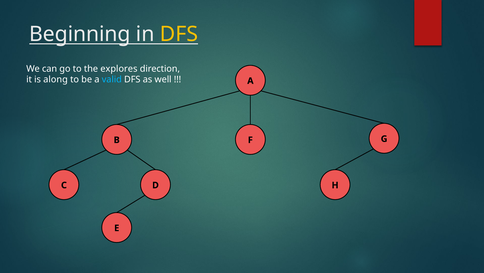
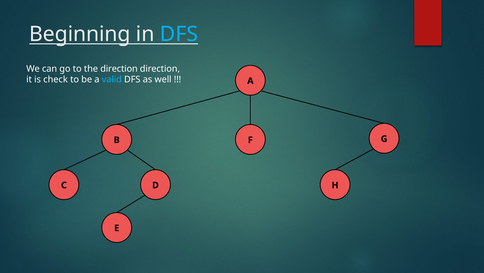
DFS colour: yellow -> light blue (179, 34)
the explores: explores -> direction (119, 69)
along: along -> check (56, 79)
